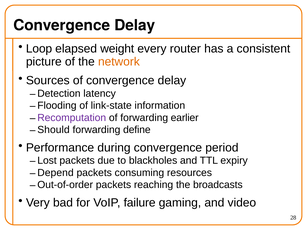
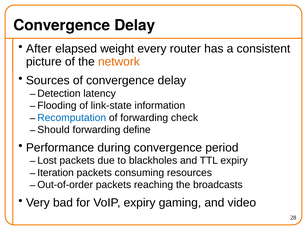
Loop: Loop -> After (39, 49)
Recomputation colour: purple -> blue (72, 118)
earlier: earlier -> check (185, 118)
Depend: Depend -> Iteration (56, 173)
VoIP failure: failure -> expiry (140, 203)
